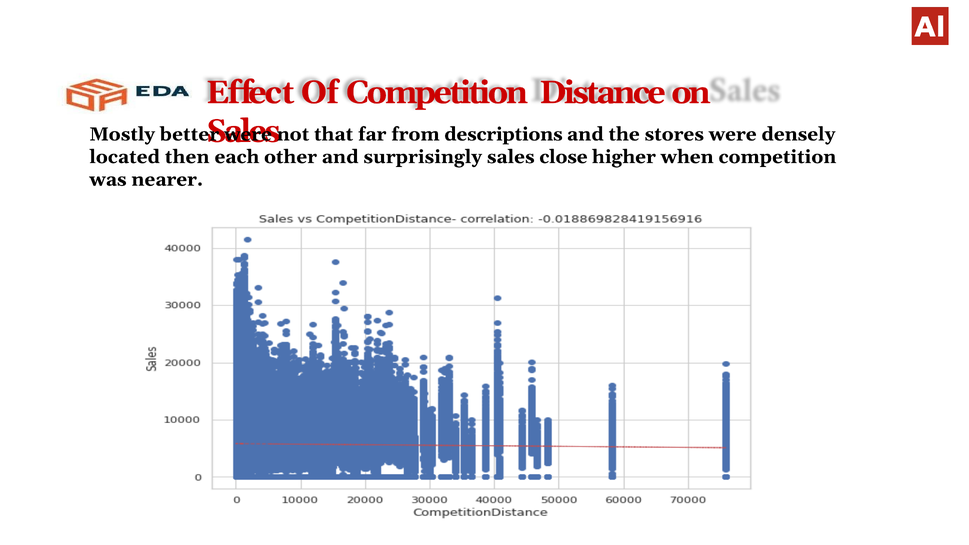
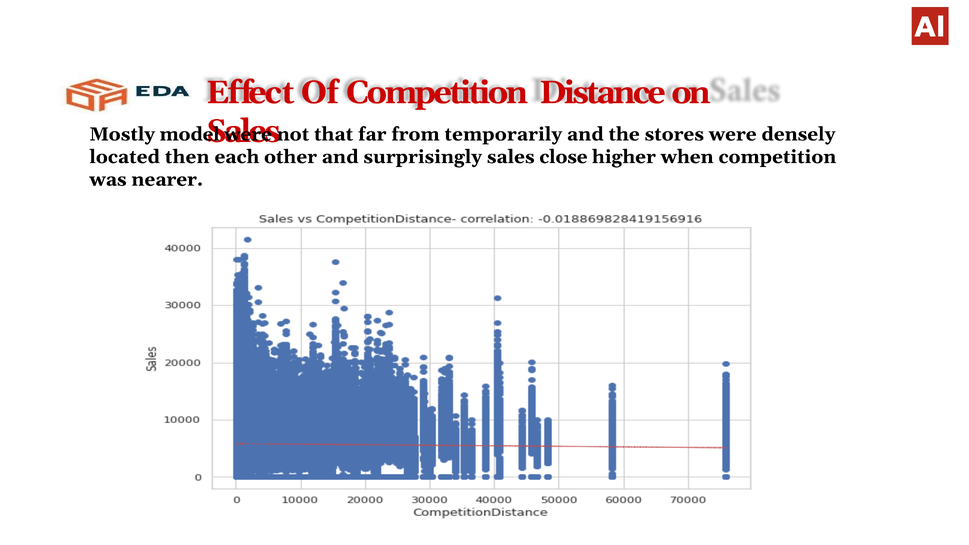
better: better -> model (190, 134)
descriptions: descriptions -> temporarily (503, 134)
